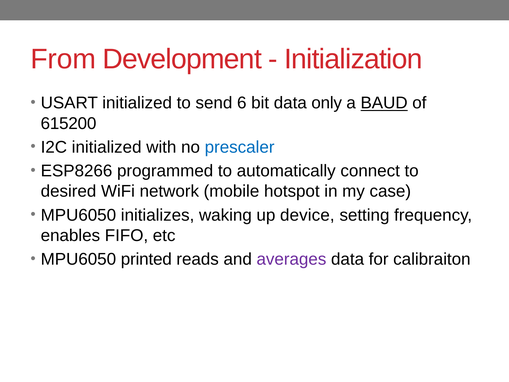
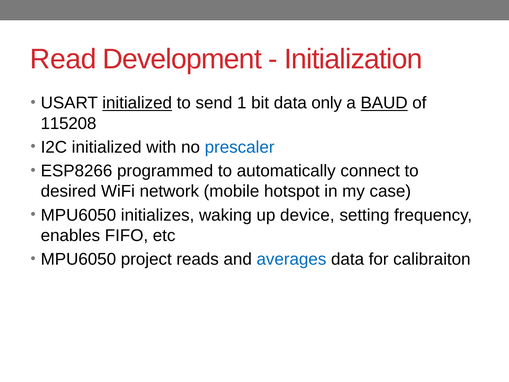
From: From -> Read (63, 59)
initialized underline: none -> present (137, 103)
6: 6 -> 1 (242, 103)
615200: 615200 -> 115208 (68, 123)
printed: printed -> project (146, 259)
averages colour: purple -> blue (291, 259)
